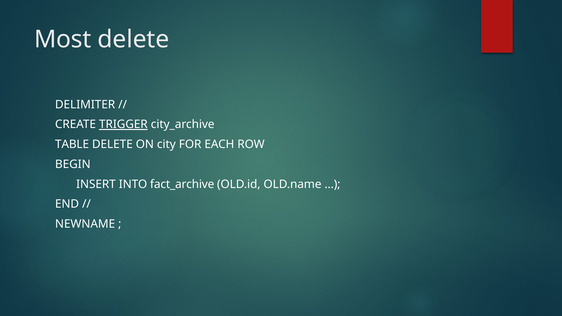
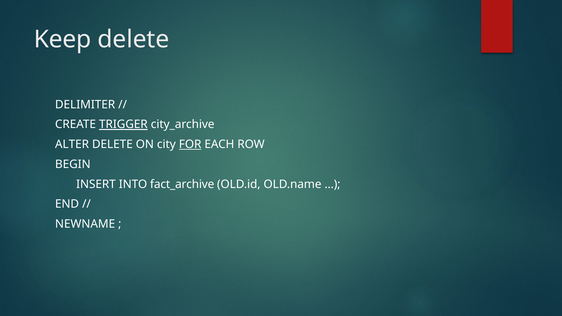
Most: Most -> Keep (63, 39)
TABLE: TABLE -> ALTER (72, 144)
FOR underline: none -> present (190, 144)
